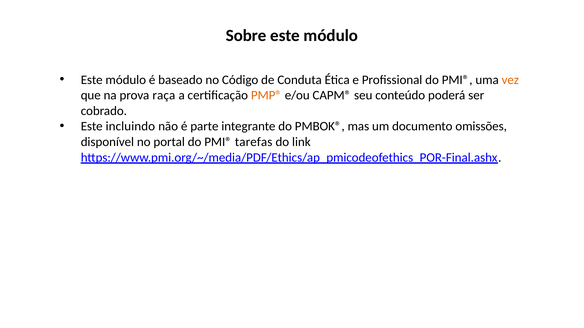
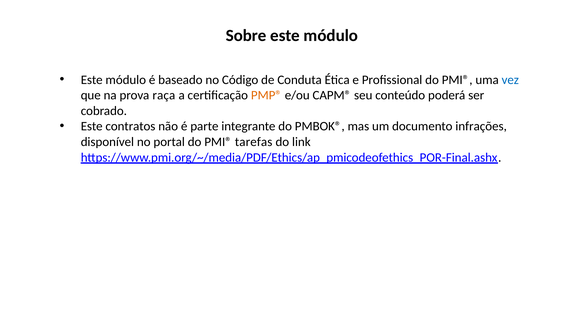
vez colour: orange -> blue (510, 80)
incluindo: incluindo -> contratos (130, 127)
omissões: omissões -> infrações (481, 127)
